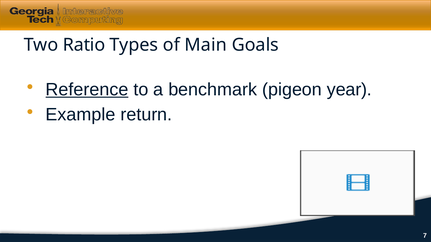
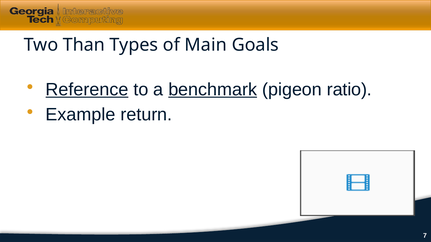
Ratio: Ratio -> Than (84, 45)
benchmark underline: none -> present (213, 90)
year: year -> ratio (349, 90)
